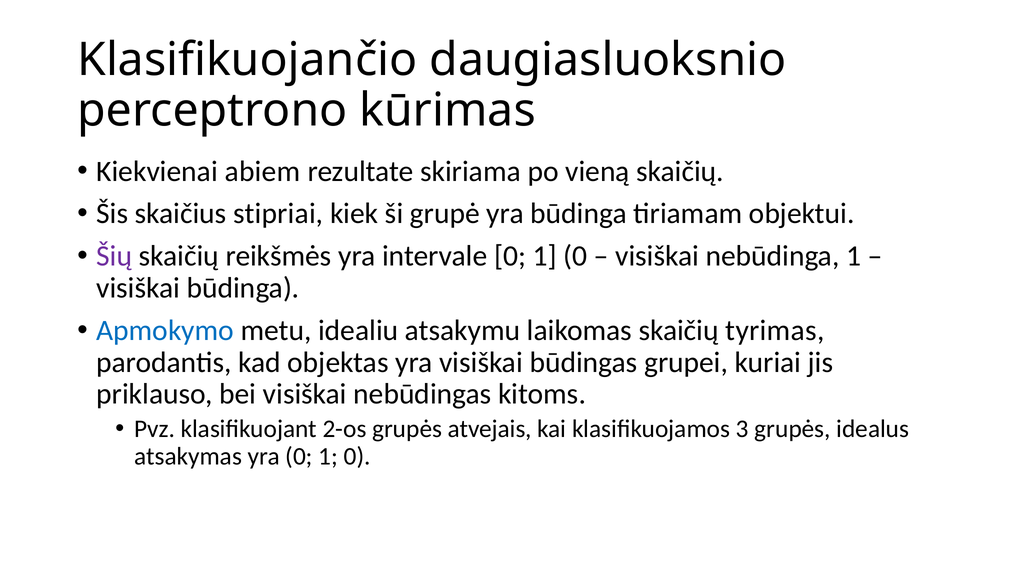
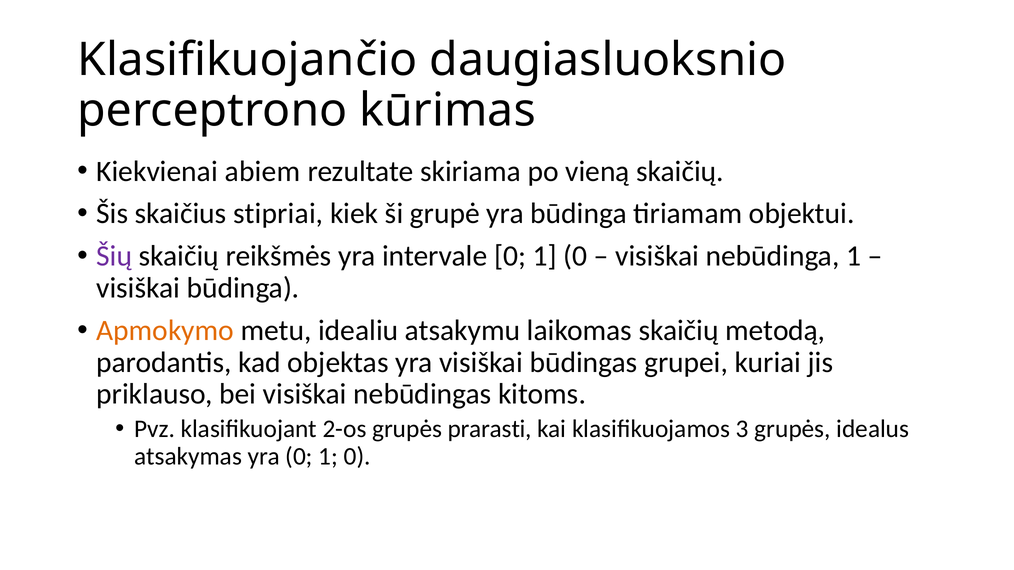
Apmokymo colour: blue -> orange (165, 331)
tyrimas: tyrimas -> metodą (775, 331)
atvejais: atvejais -> prarasti (490, 429)
